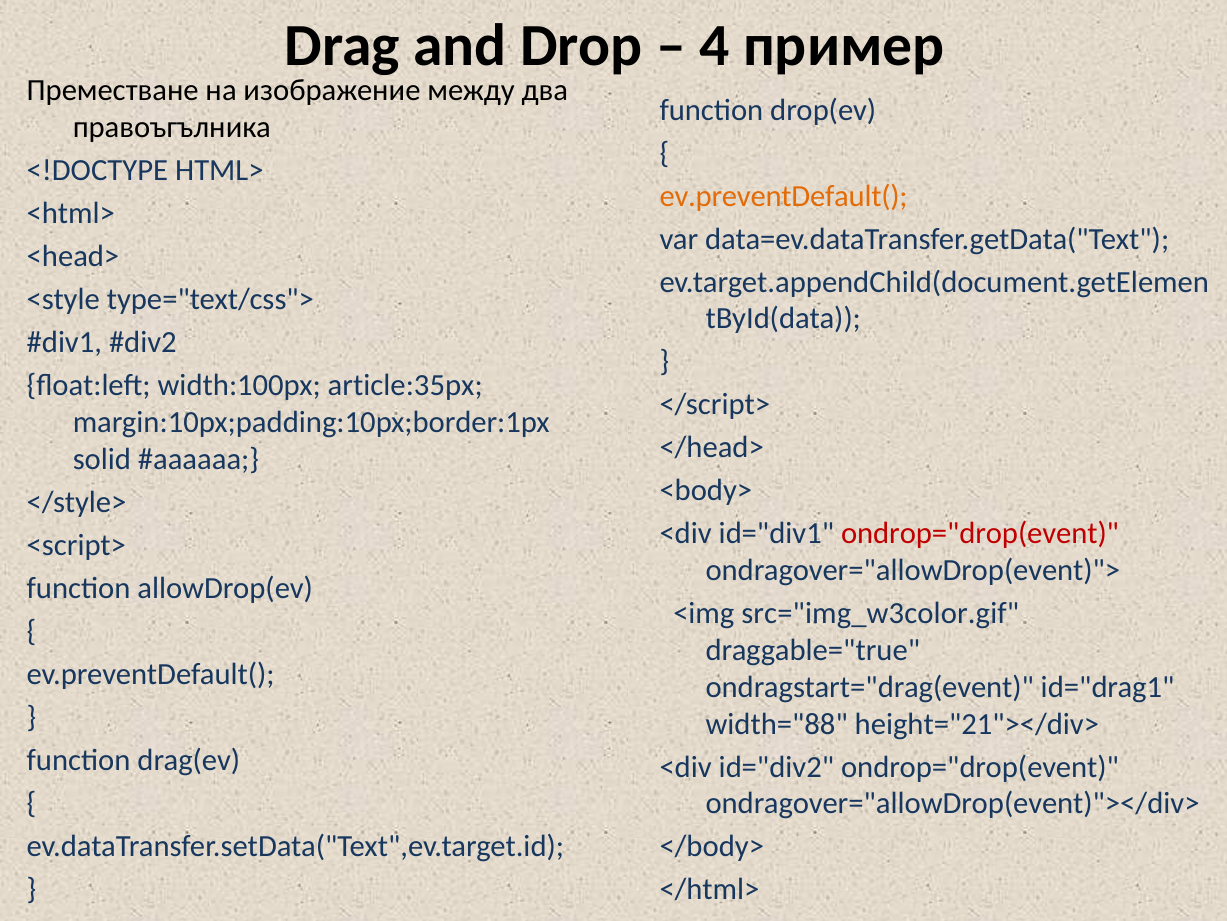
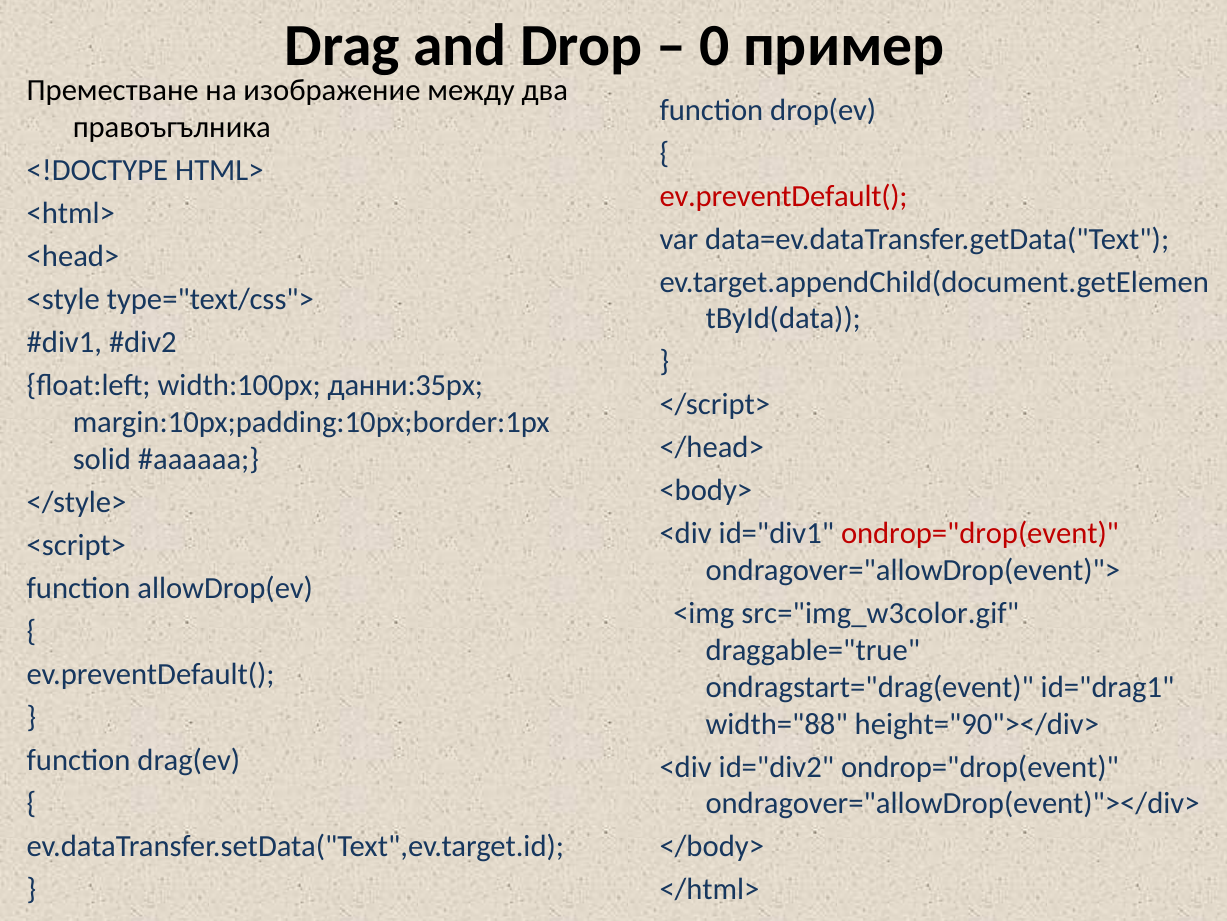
4: 4 -> 0 (715, 46)
ev.preventDefault( colour: orange -> red (784, 196)
article:35px: article:35px -> данни:35px (405, 385)
height="21"></div>: height="21"></div> -> height="90"></div> (977, 723)
